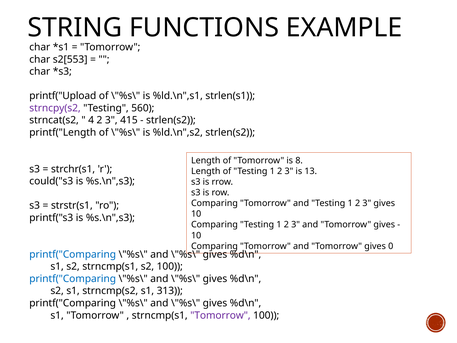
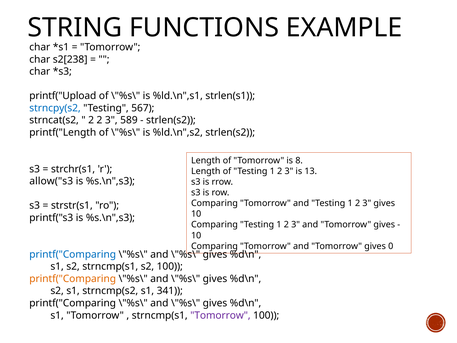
s2[553: s2[553 -> s2[238 (70, 59)
strncpy(s2 colour: purple -> blue (55, 108)
560: 560 -> 567 (143, 108)
4: 4 -> 2 (91, 120)
415: 415 -> 589 (129, 120)
could("s3: could("s3 -> allow("s3 (51, 181)
printf("Comparing colour: blue -> orange (73, 279)
313: 313 -> 341 (170, 291)
